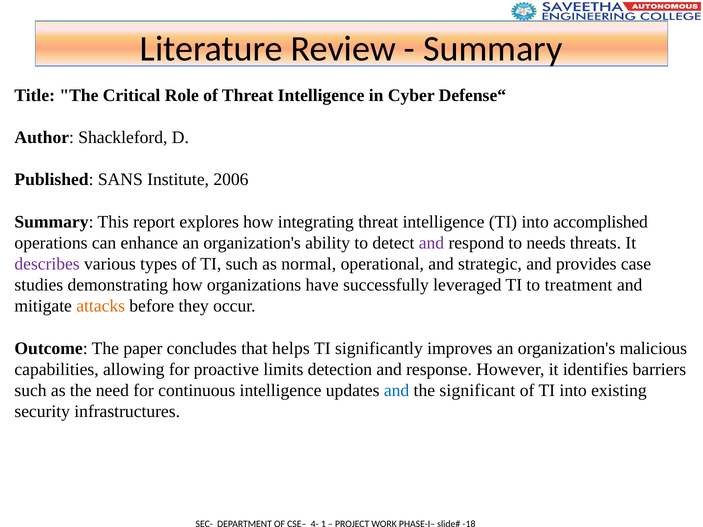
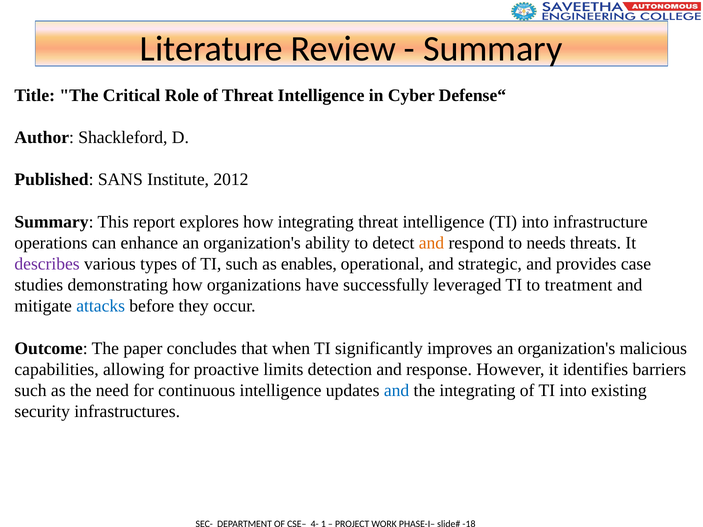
2006: 2006 -> 2012 (231, 180)
accomplished: accomplished -> infrastructure (600, 222)
and colour: purple -> orange (431, 243)
normal: normal -> enables (309, 264)
attacks colour: orange -> blue (101, 306)
helps: helps -> when (291, 348)
the significant: significant -> integrating (477, 391)
